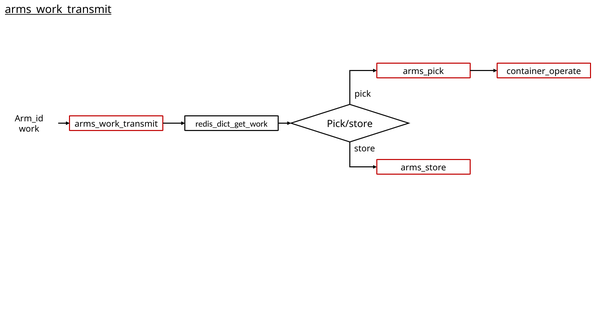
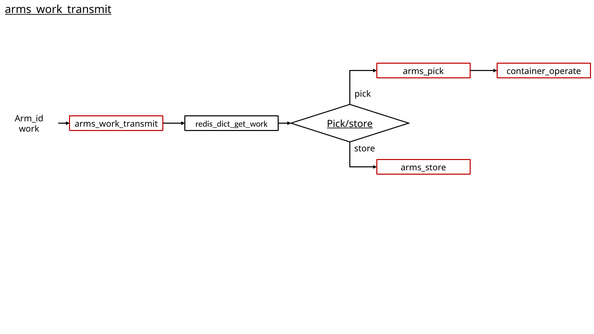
Pick/store underline: none -> present (350, 124)
